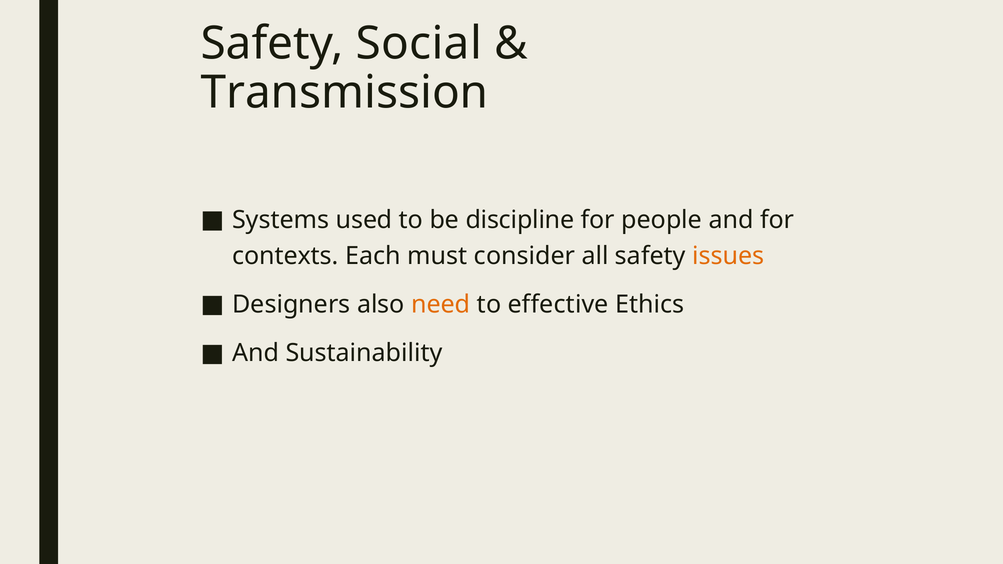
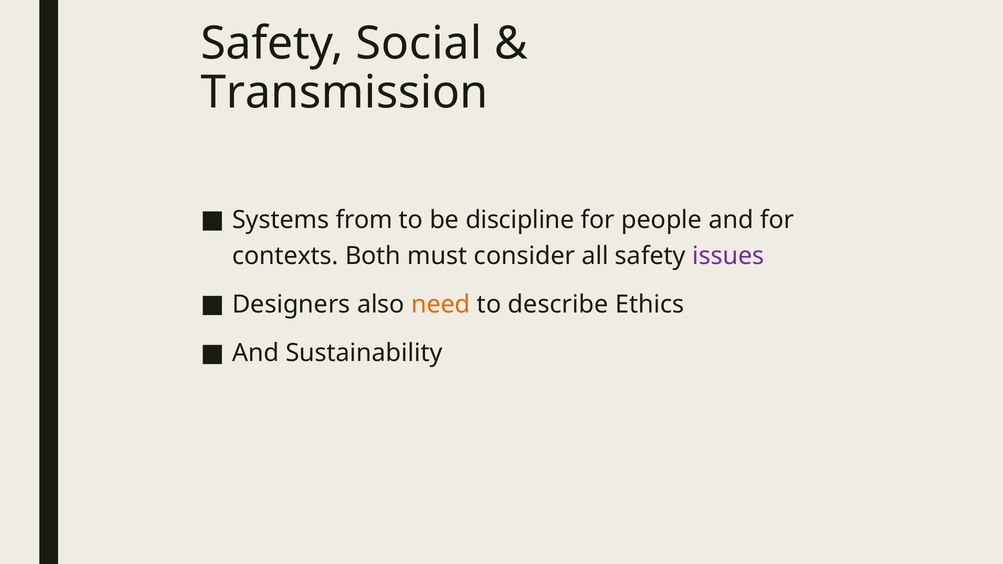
used: used -> from (364, 220)
Each: Each -> Both (373, 256)
issues colour: orange -> purple (728, 256)
effective: effective -> describe (558, 305)
